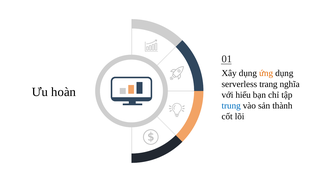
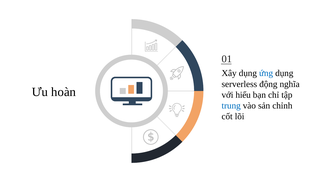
ứng colour: orange -> blue (266, 73)
trang: trang -> động (268, 84)
thành: thành -> chỉnh (282, 106)
